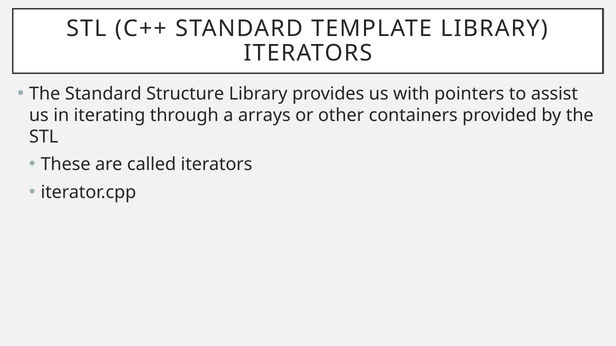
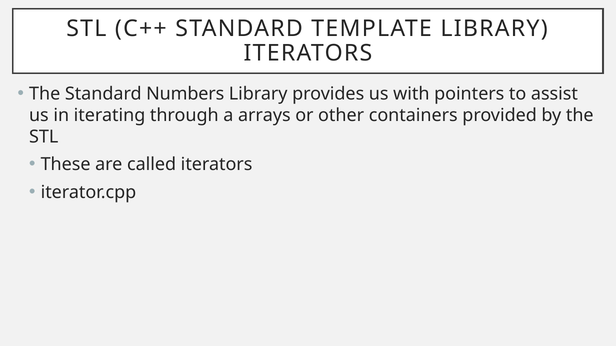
Structure: Structure -> Numbers (185, 94)
